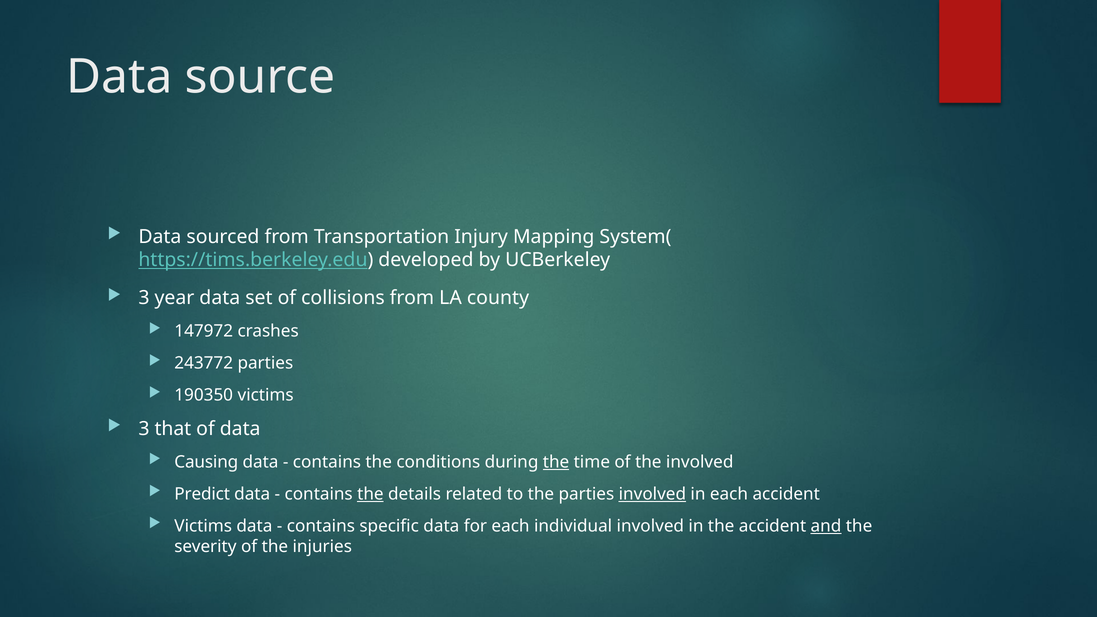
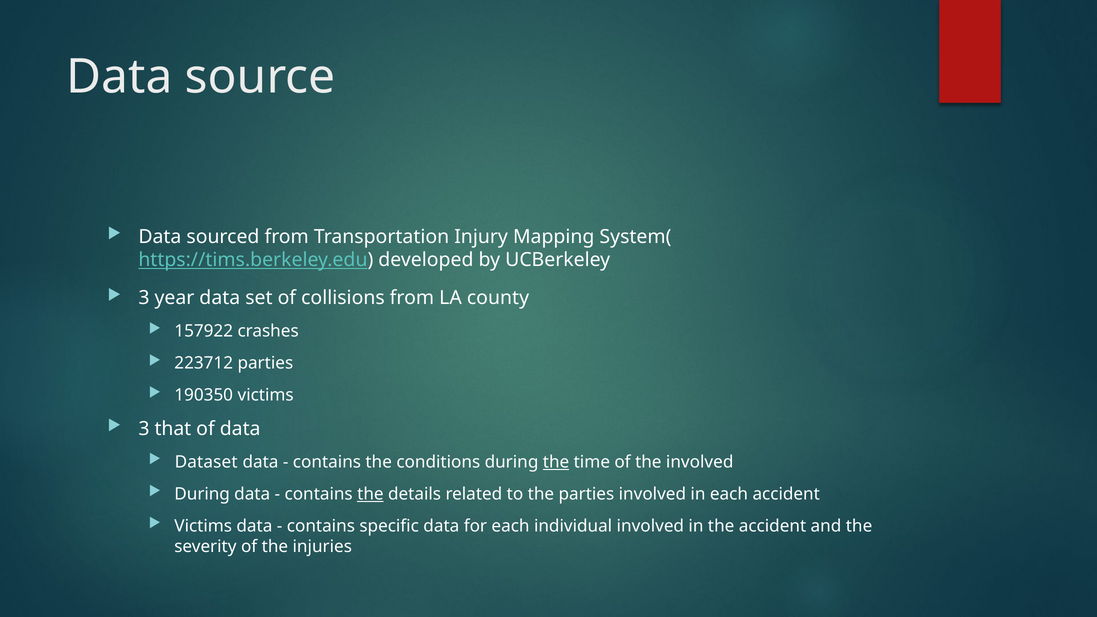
147972: 147972 -> 157922 (204, 331)
243772: 243772 -> 223712 (204, 363)
Causing: Causing -> Dataset (206, 462)
Predict: Predict -> During (202, 494)
involved underline: present -> none (652, 494)
and underline: present -> none (826, 526)
